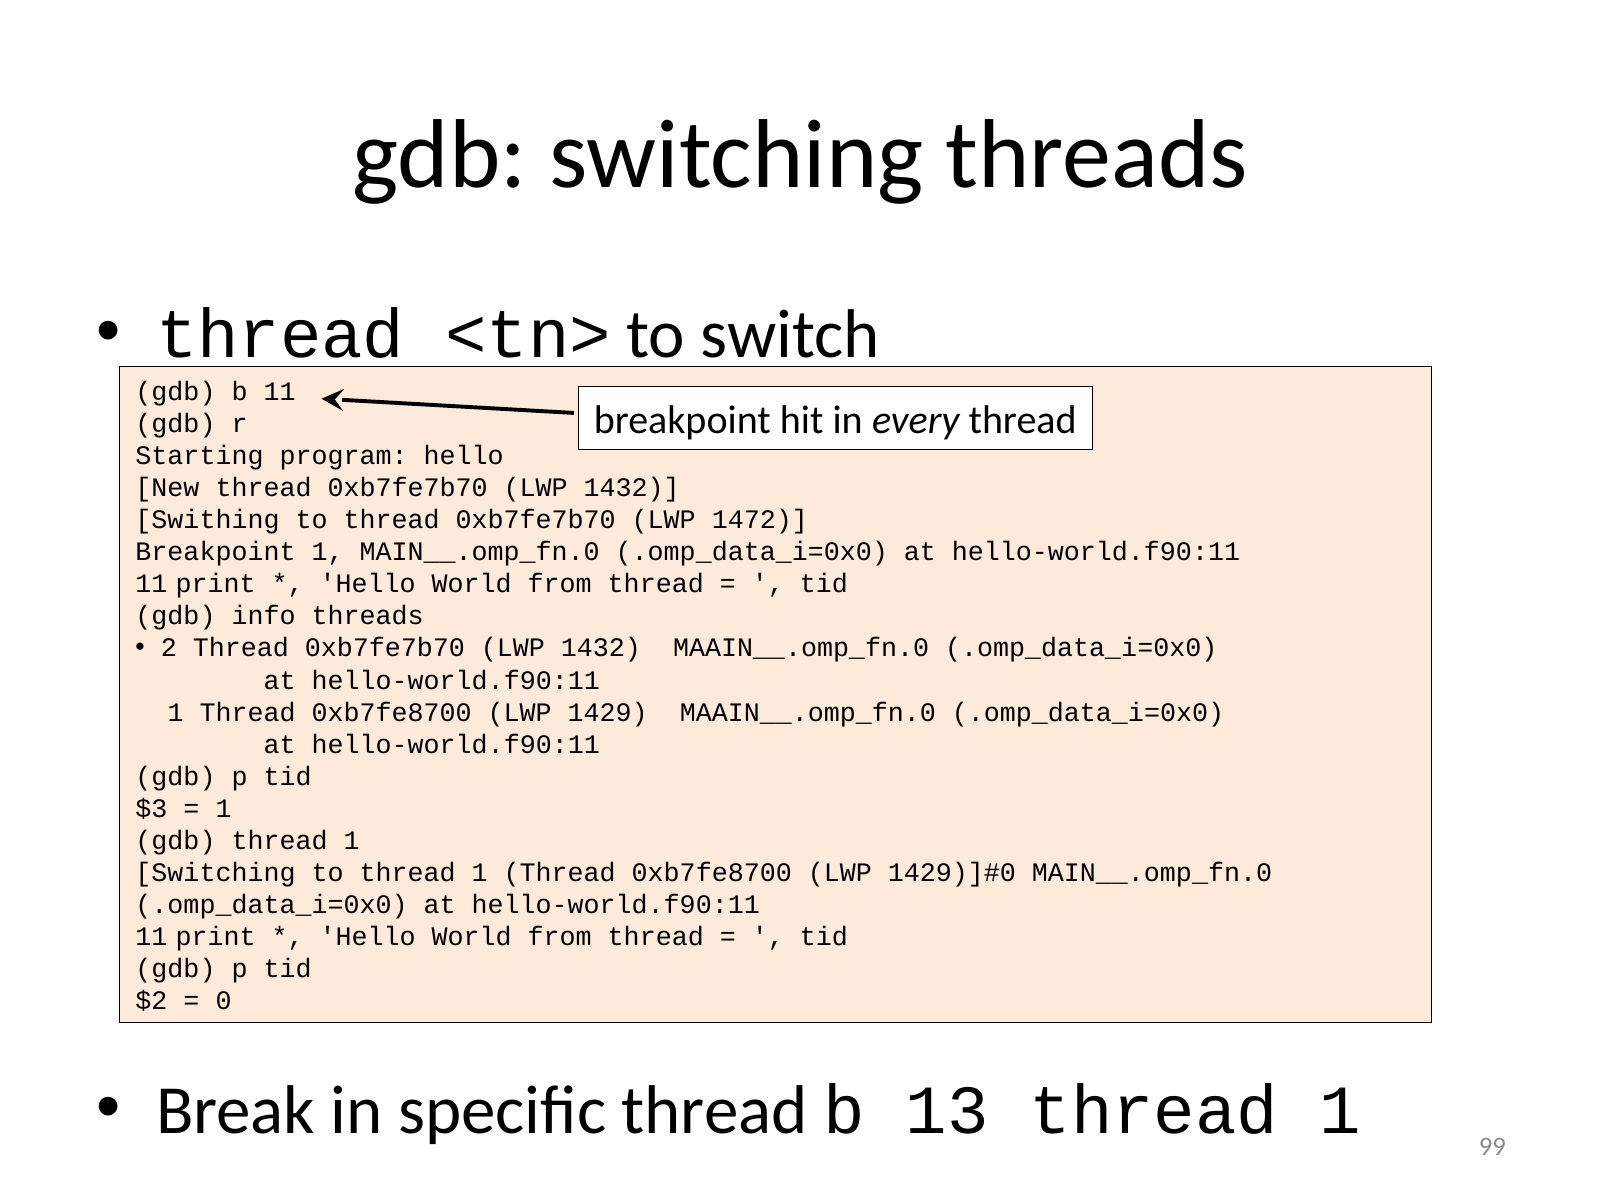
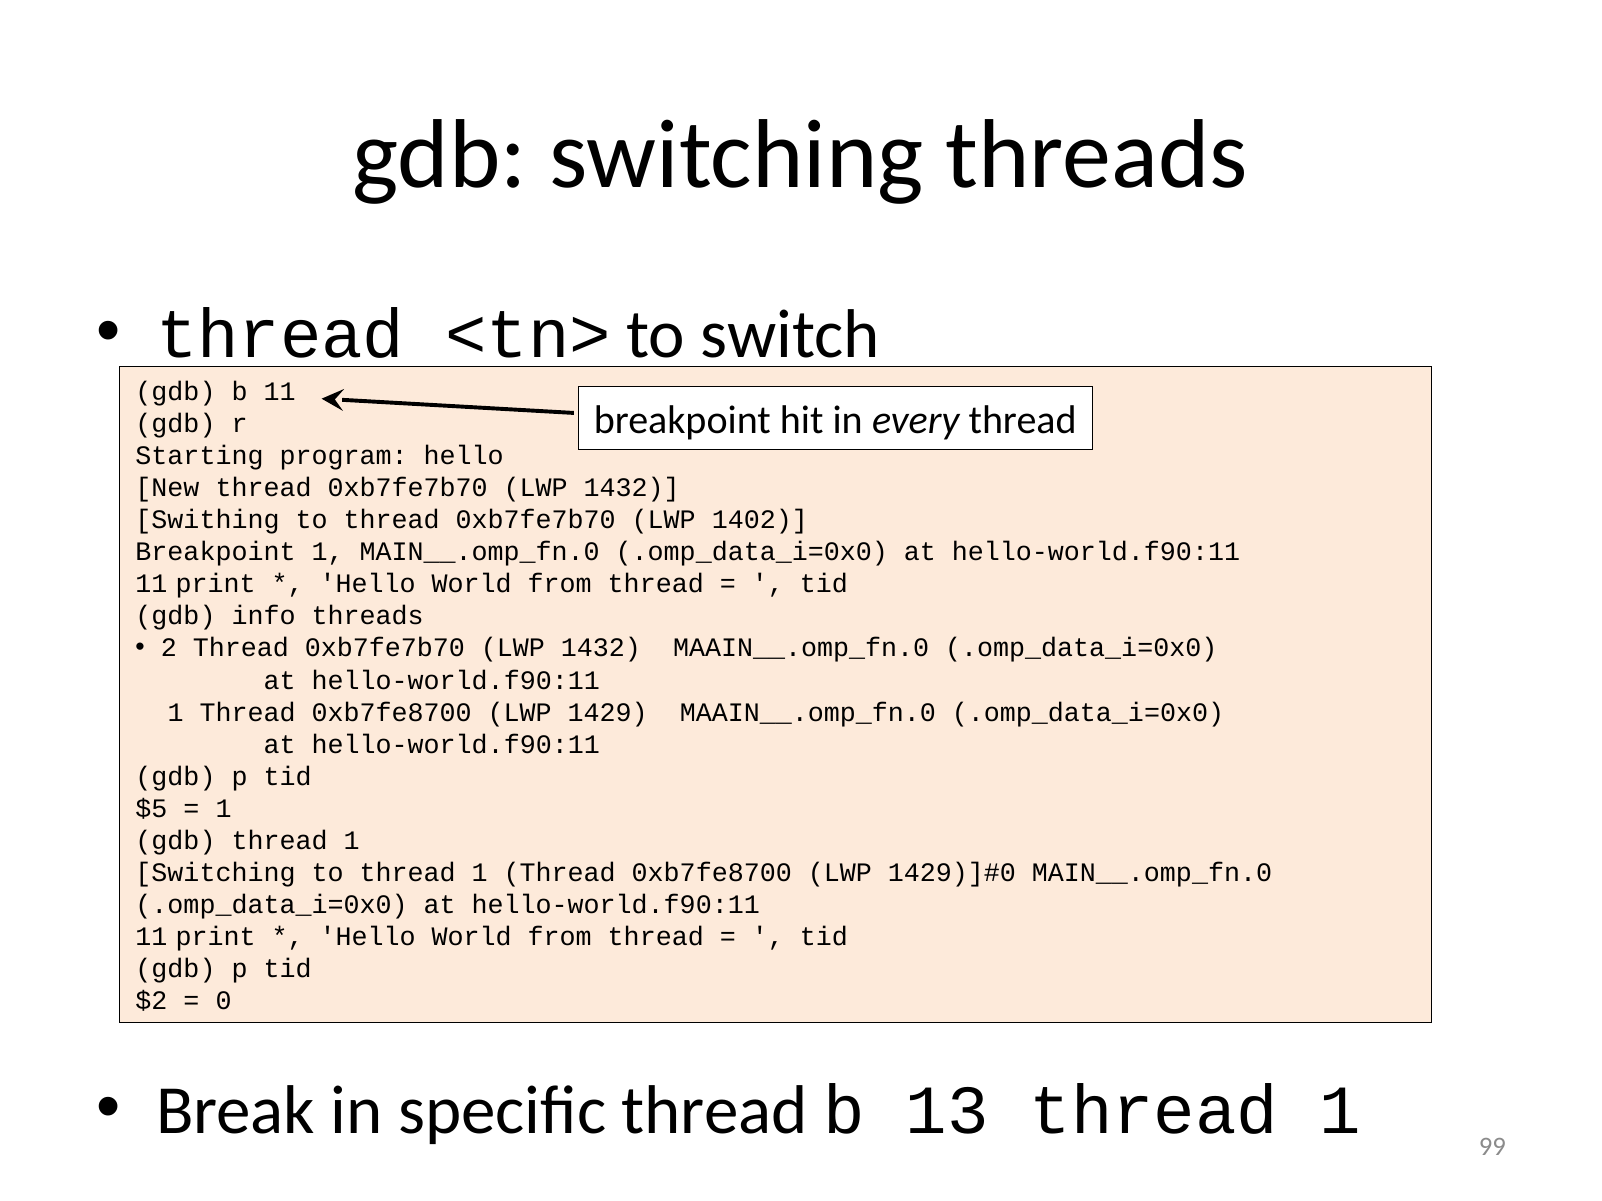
1472: 1472 -> 1402 (760, 520)
$3: $3 -> $5 (151, 809)
